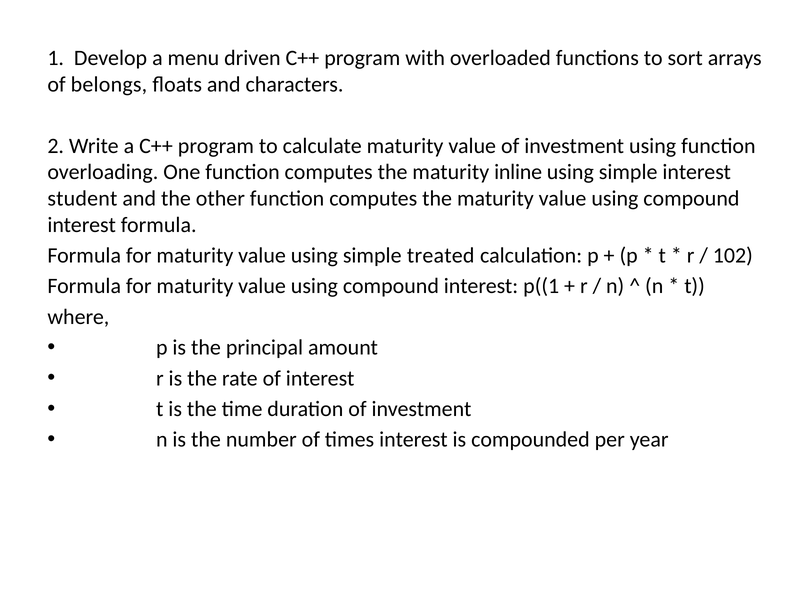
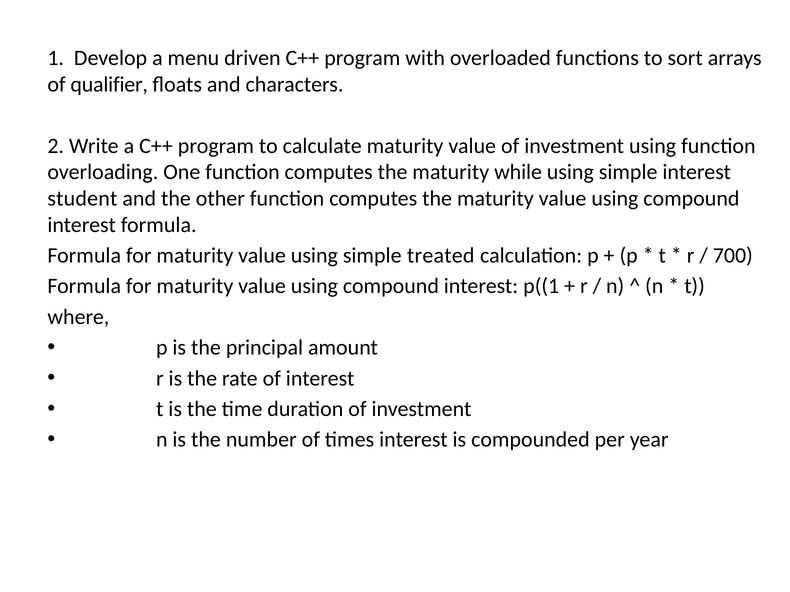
belongs: belongs -> qualifier (109, 85)
inline: inline -> while (518, 172)
102: 102 -> 700 (733, 256)
